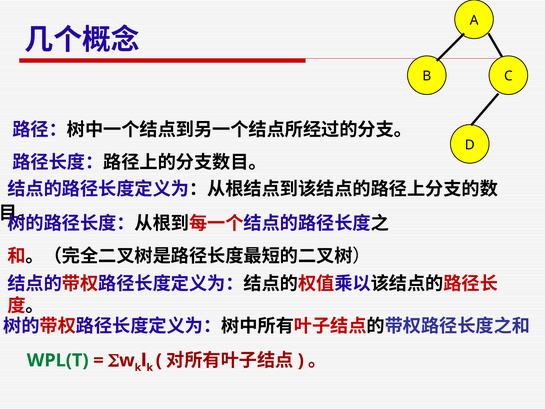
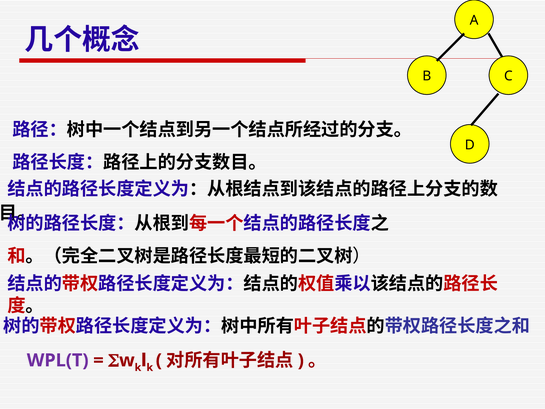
WPL(T colour: green -> purple (58, 360)
